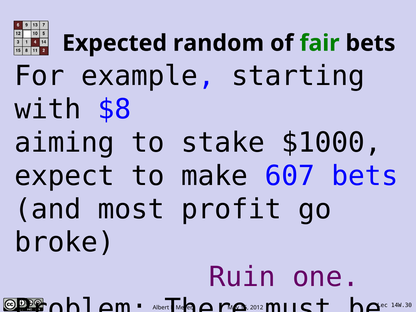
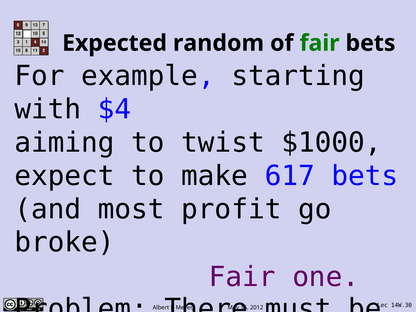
$8: $8 -> $4 (115, 109)
stake: stake -> twist (223, 143)
607: 607 -> 617 (290, 176)
Ruin: Ruin -> Fair (242, 277)
